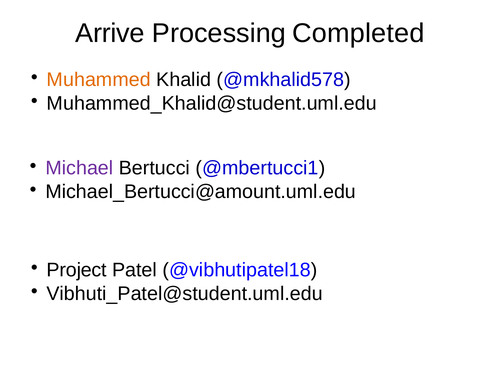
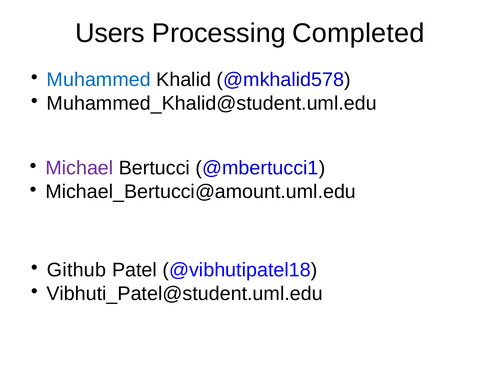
Arrive: Arrive -> Users (110, 33)
Muhammed colour: orange -> blue (99, 80)
Project: Project -> Github (77, 270)
